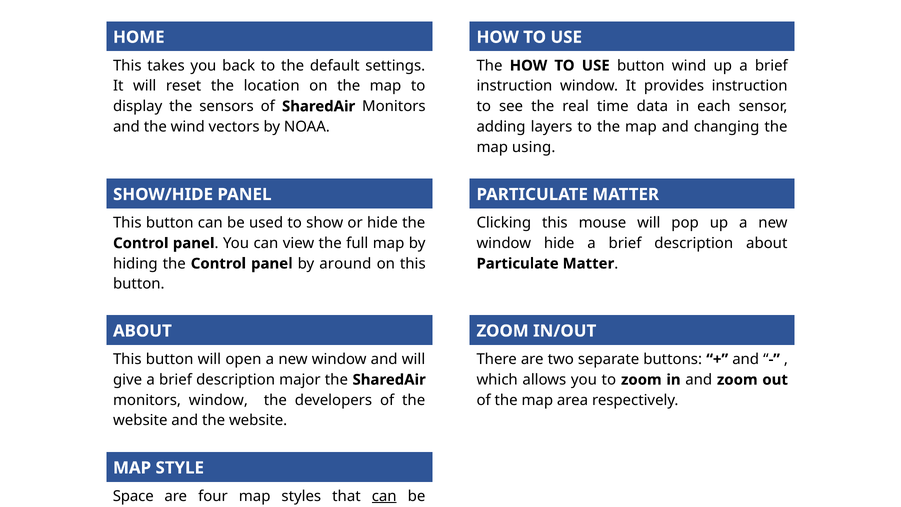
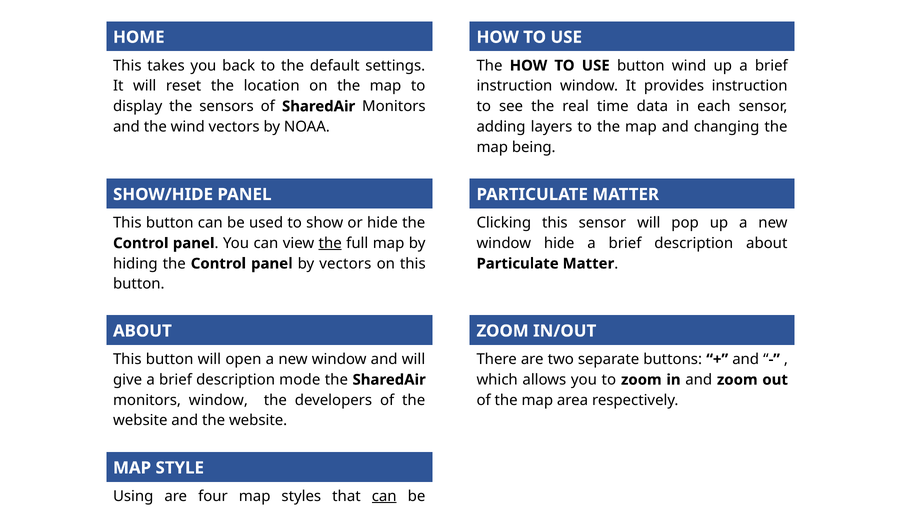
map using: using -> being (534, 147)
this mouse: mouse -> sensor (602, 223)
the underline: none -> present (330, 243)
by around: around -> vectors (345, 264)
description major: major -> mode (300, 380)
Space: Space -> Using (133, 496)
